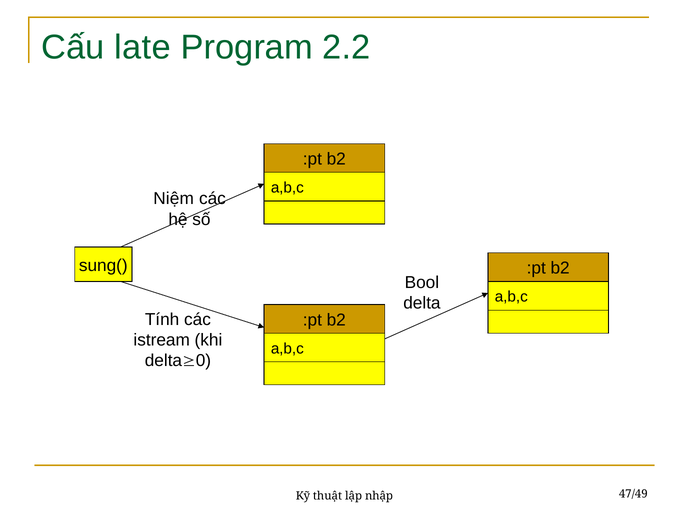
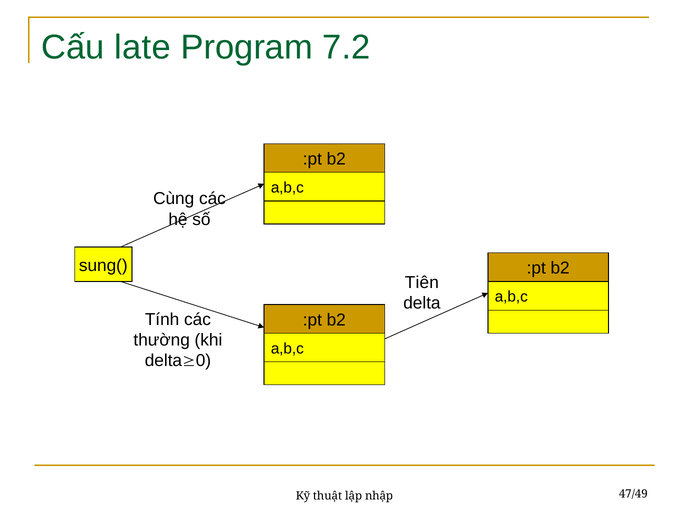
2.2: 2.2 -> 7.2 (346, 47)
Niệm: Niệm -> Cùng (174, 199)
Bool: Bool -> Tiên (422, 282)
istream: istream -> thường (162, 340)
